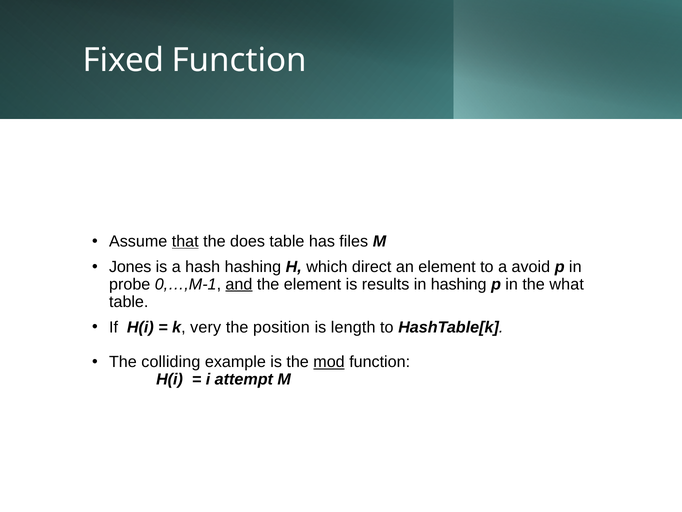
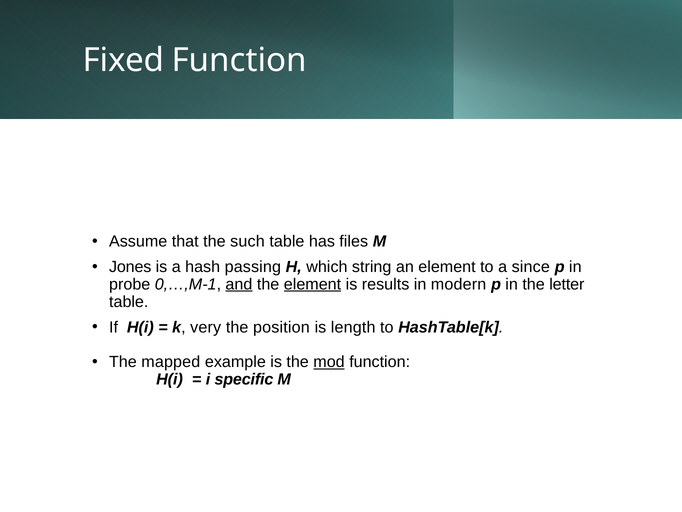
that underline: present -> none (185, 241)
does: does -> such (247, 241)
hash hashing: hashing -> passing (253, 267)
direct: direct -> string (372, 267)
avoid: avoid -> since (531, 267)
element underline: none -> present (313, 284)
in hashing: hashing -> modern (459, 284)
what: what -> letter (567, 284)
colliding: colliding -> mapped (171, 362)
attempt: attempt -> specific (244, 379)
